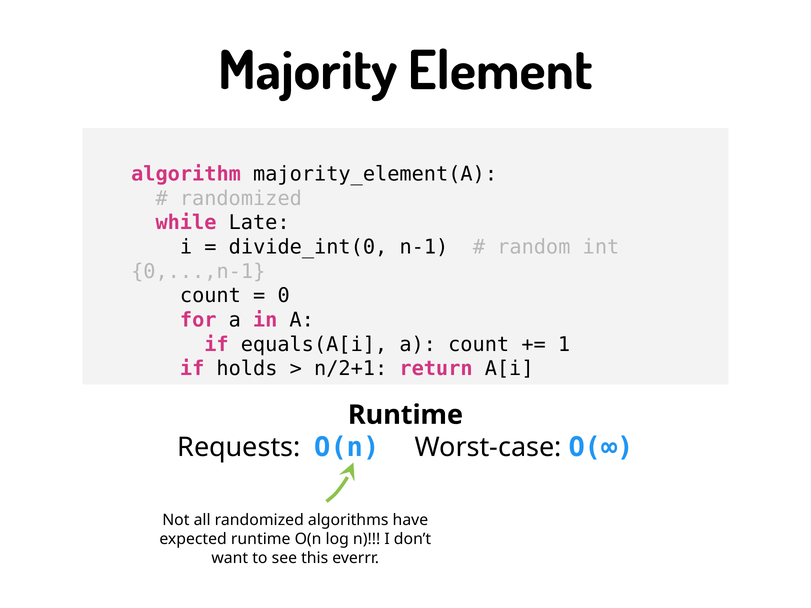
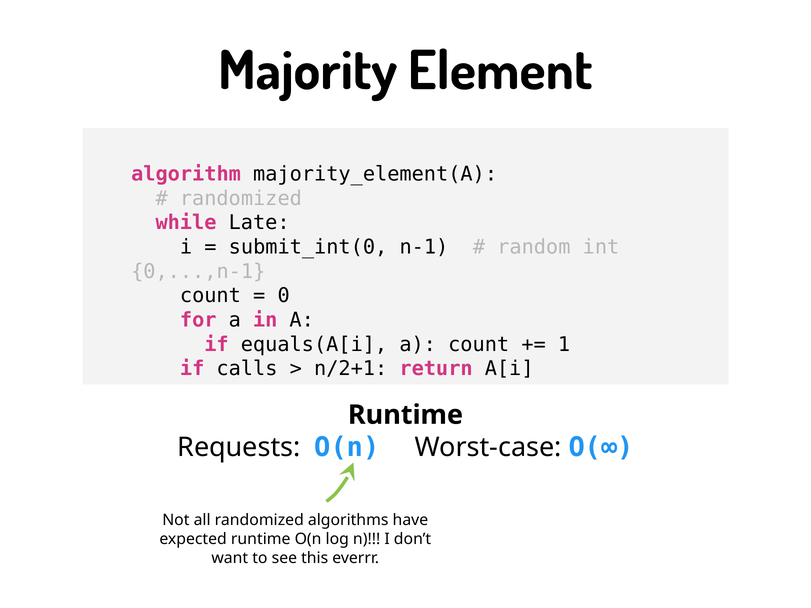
divide_int(0: divide_int(0 -> submit_int(0 (308, 247)
holds: holds -> calls (247, 369)
